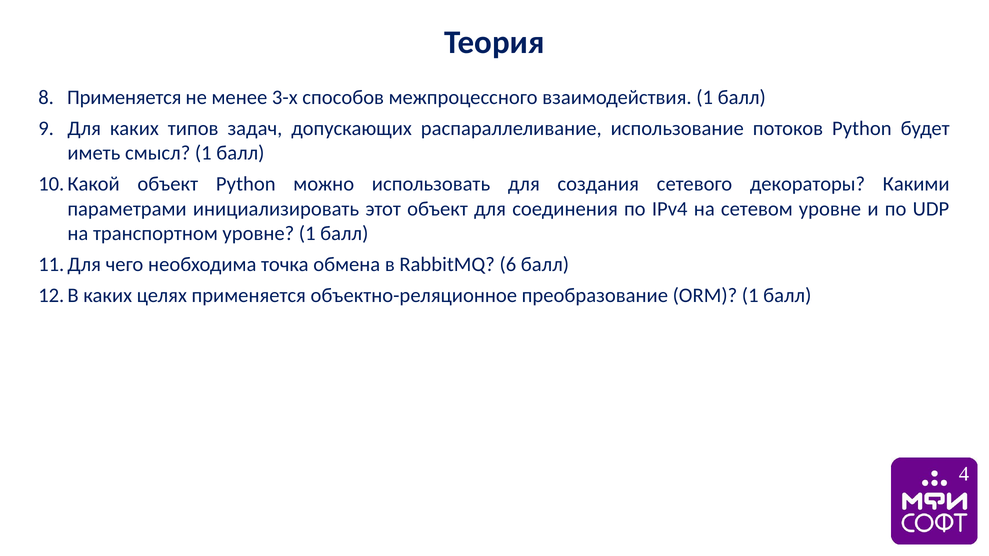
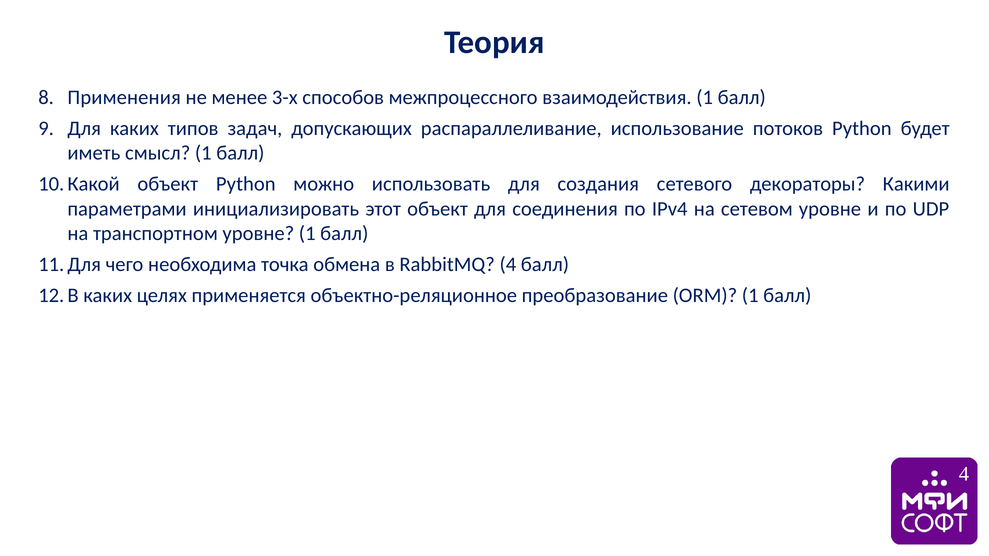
Применяется: Применяется -> Применения (124, 98)
RabbitMQ 6: 6 -> 4 (508, 265)
